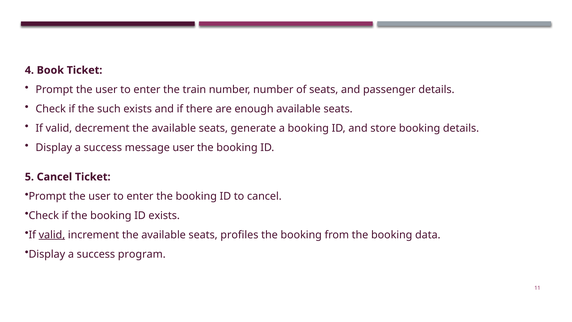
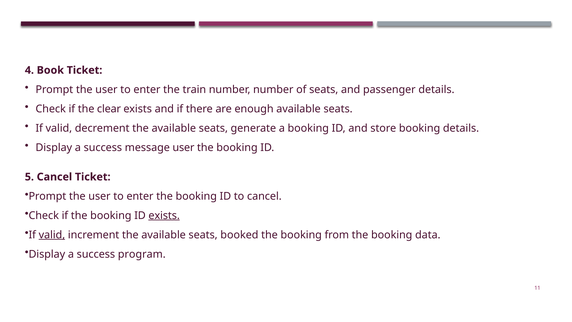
such: such -> clear (109, 109)
exists underline: none -> present (164, 215)
profiles: profiles -> booked (239, 235)
